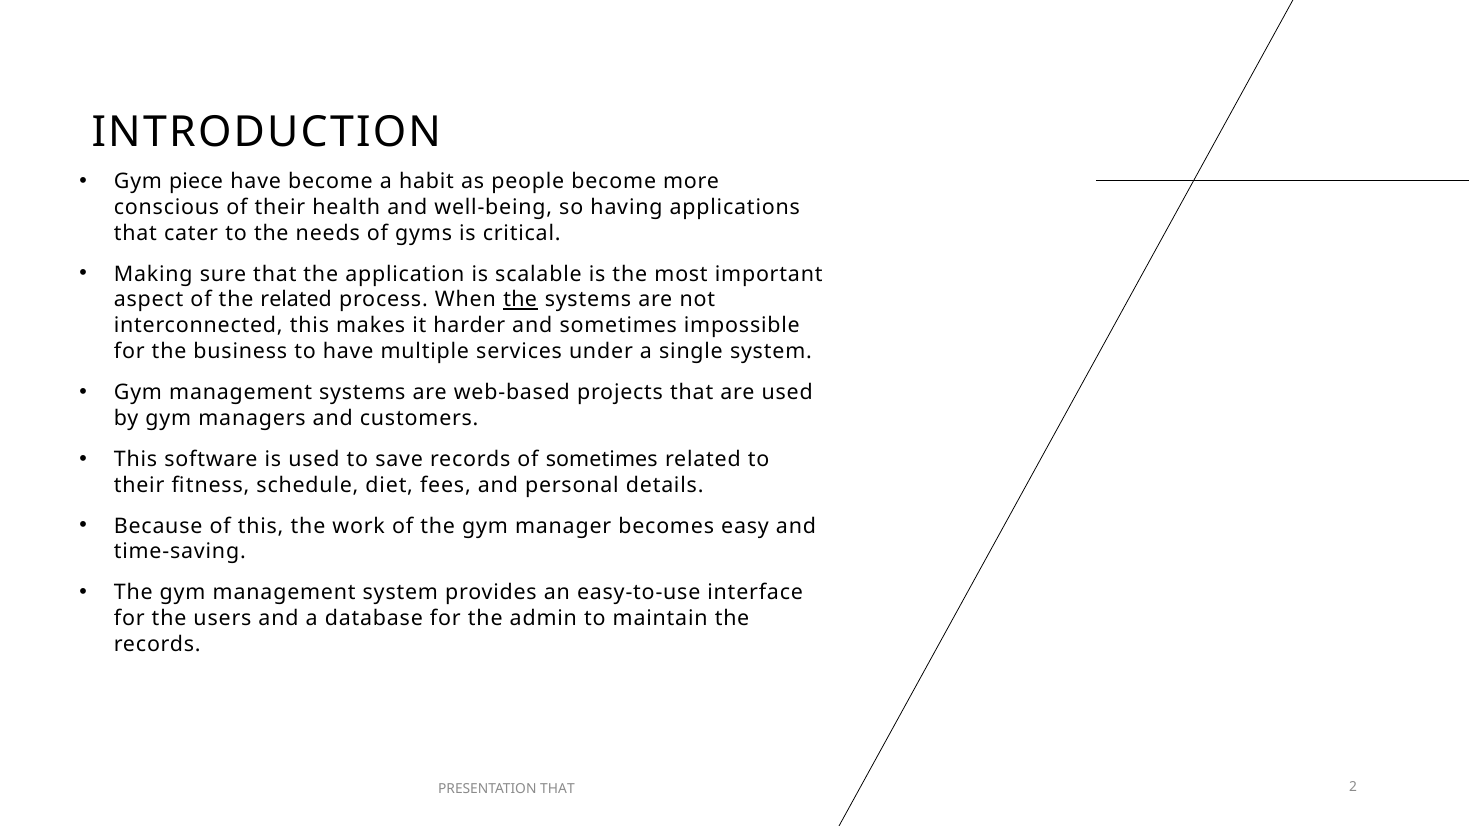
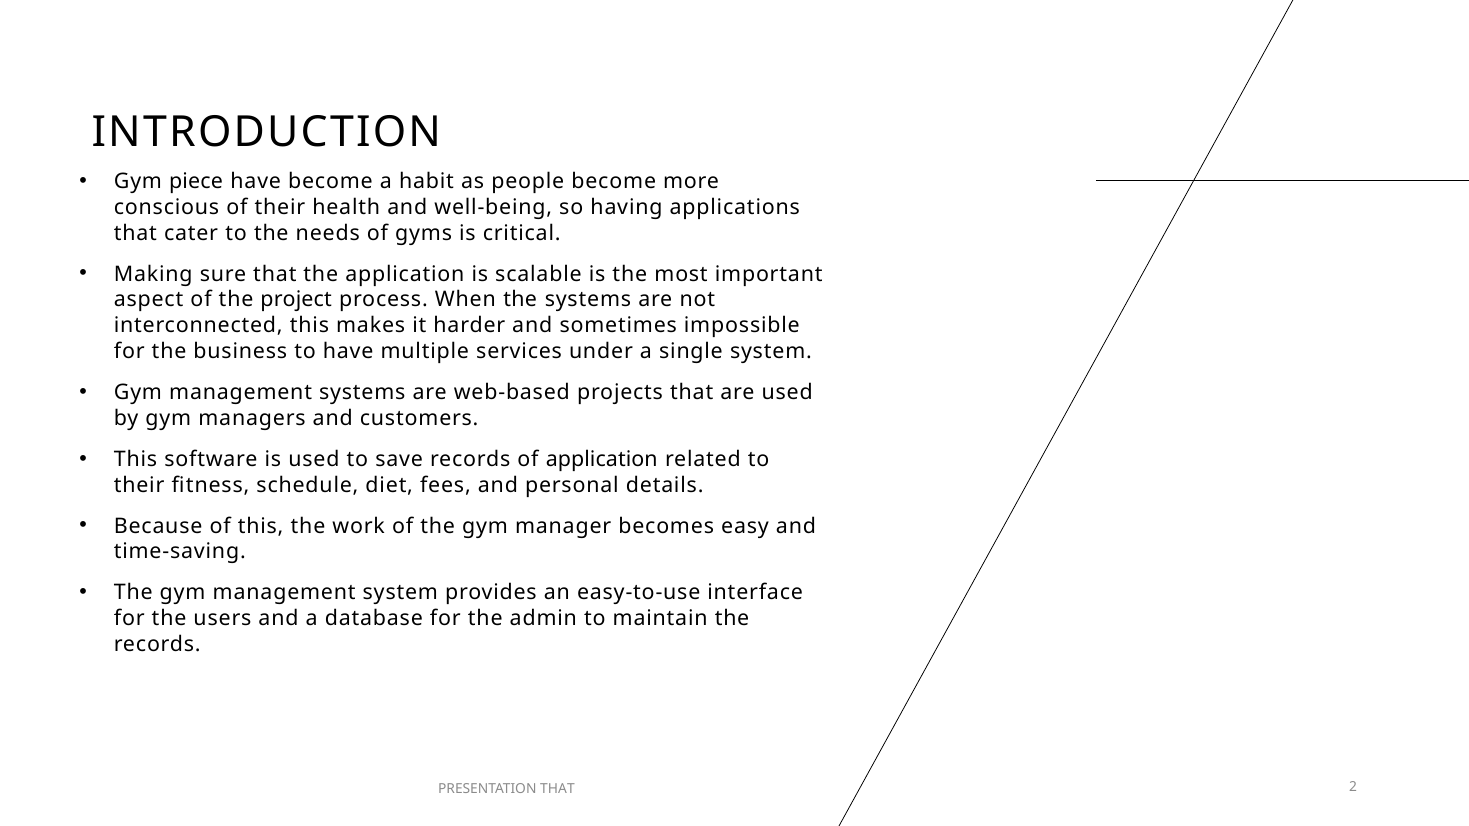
the related: related -> project (296, 300)
the underline: present -> none (520, 300)
of sometimes: sometimes -> application (602, 459)
